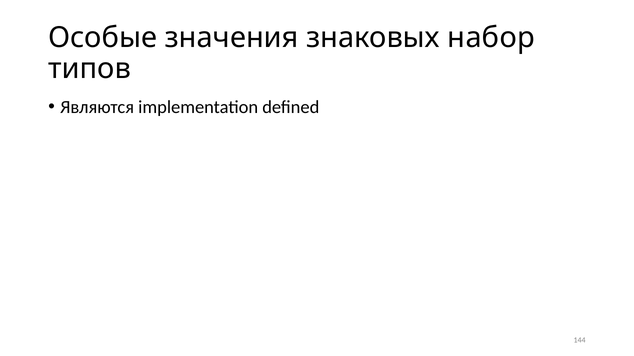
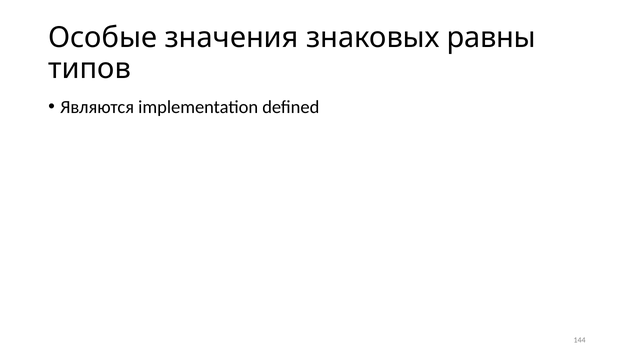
набор: набор -> равны (491, 38)
